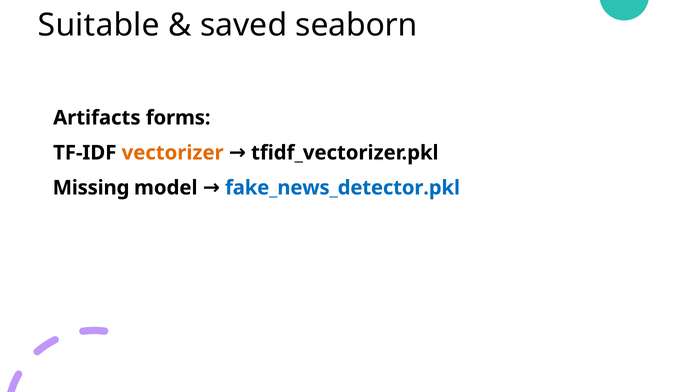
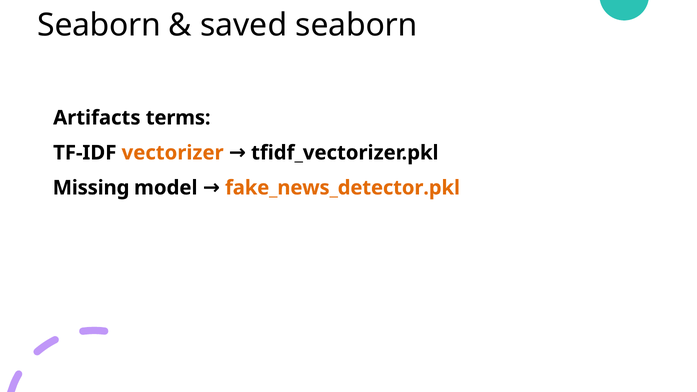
Suitable: Suitable -> Seaborn (99, 25)
forms: forms -> terms (178, 118)
fake_news_detector.pkl colour: blue -> orange (342, 188)
